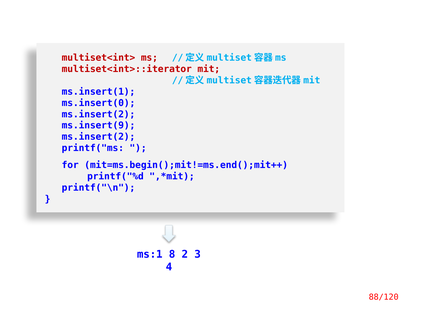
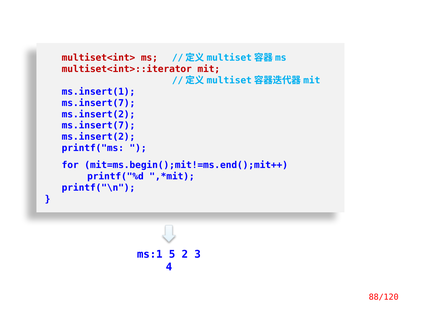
ms.insert(0: ms.insert(0 -> ms.insert(7 (98, 103)
ms.insert(9: ms.insert(9 -> ms.insert(7 (98, 126)
8: 8 -> 5 (172, 254)
